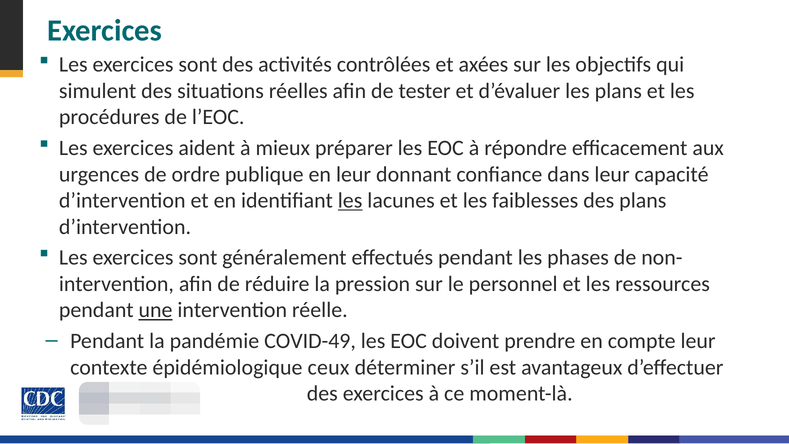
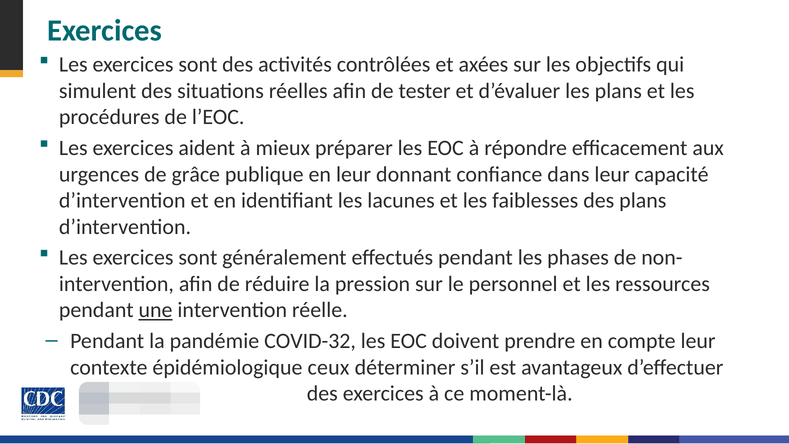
ordre: ordre -> grâce (196, 174)
les underline: present -> none (350, 201)
COVID-49: COVID-49 -> COVID-32 (310, 341)
